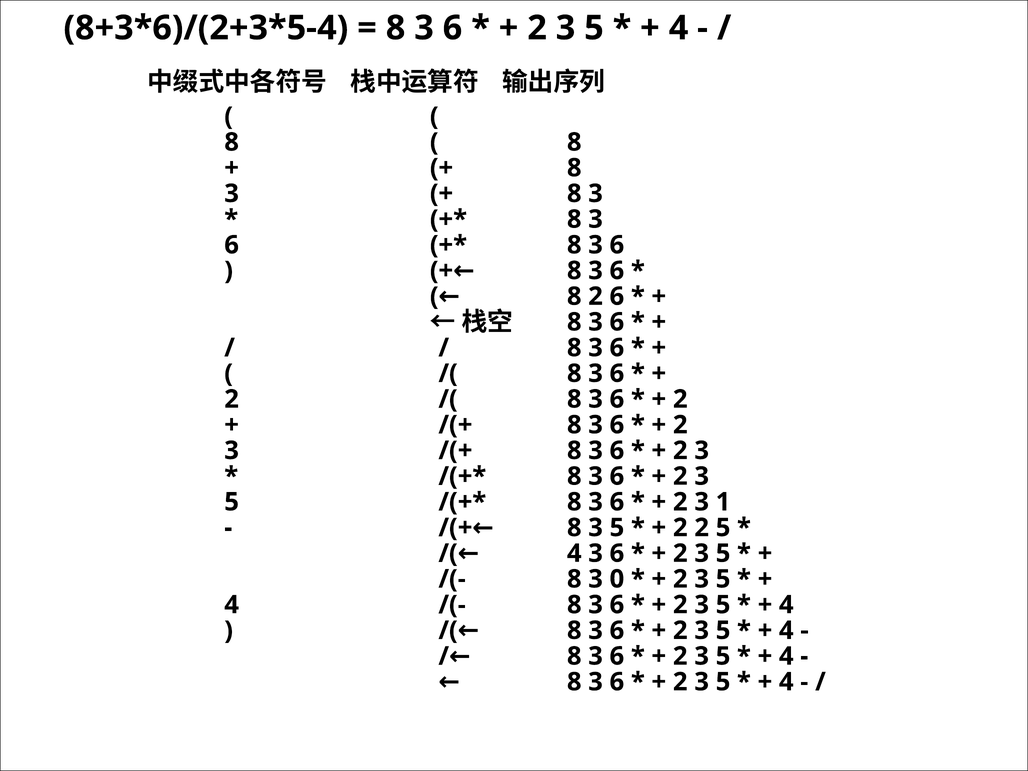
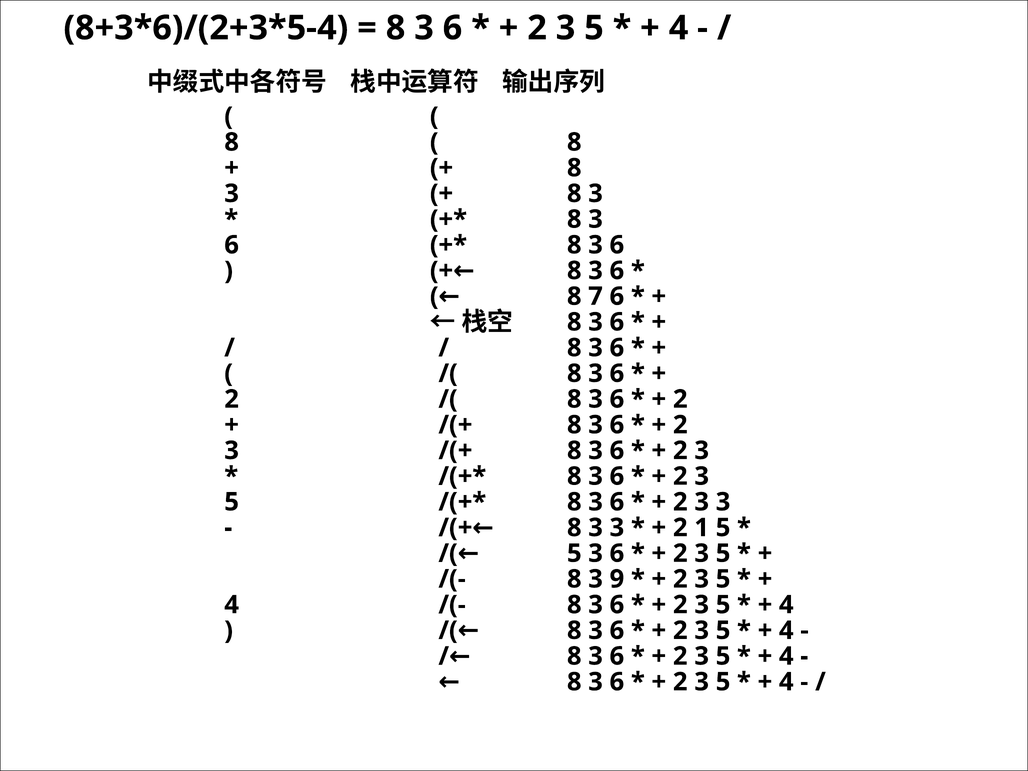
8 2: 2 -> 7 (596, 296)
2 3 1: 1 -> 3 (723, 502)
8 3 5: 5 -> 3 (617, 528)
2 2: 2 -> 1 (702, 528)
4: 4 -> 5 (574, 553)
0: 0 -> 9 (617, 579)
